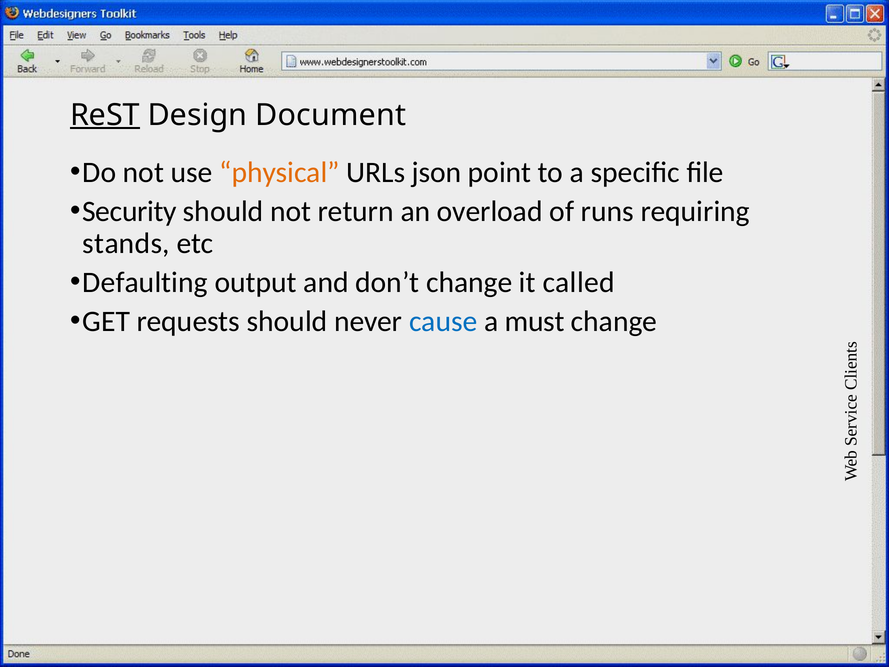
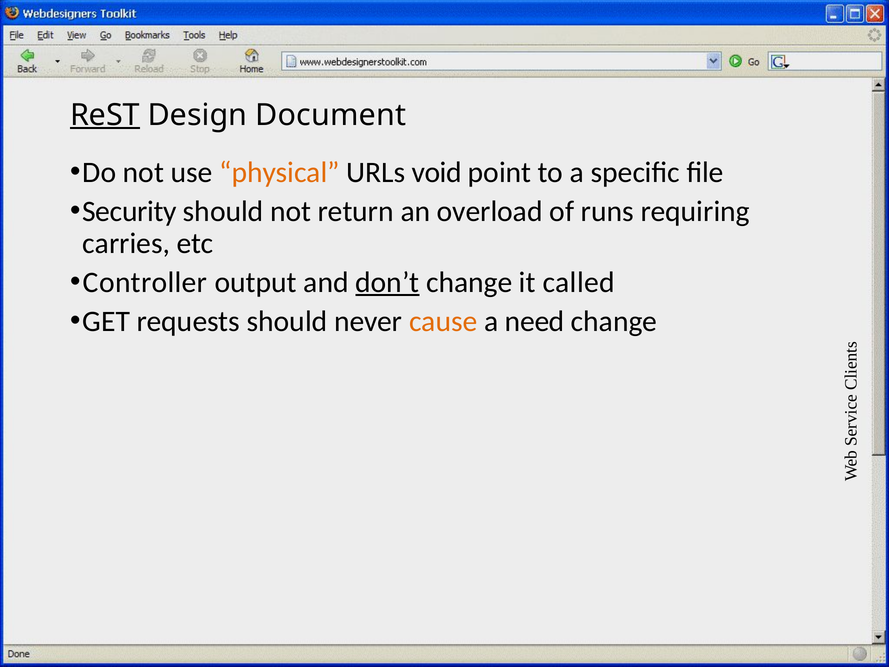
json: json -> void (437, 172)
stands: stands -> carries (126, 243)
Defaulting: Defaulting -> Controller (145, 282)
don’t underline: none -> present (387, 282)
cause colour: blue -> orange (443, 321)
must: must -> need (535, 321)
